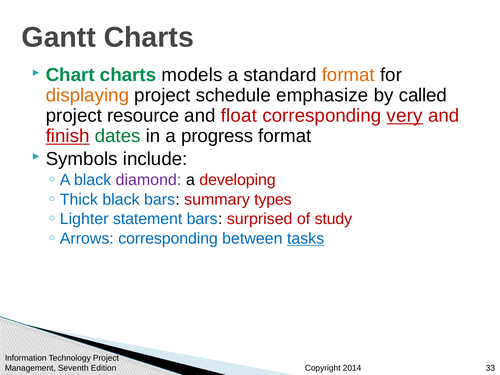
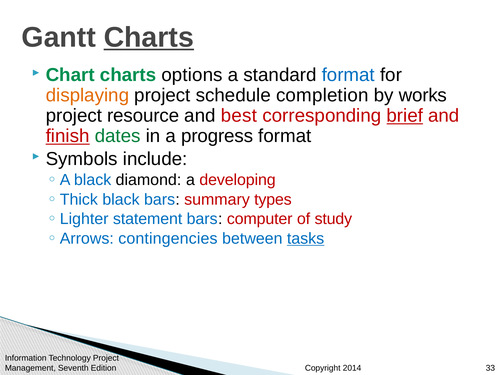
Charts underline: none -> present (149, 37)
models: models -> options (192, 75)
format colour: orange -> blue (348, 75)
emphasize: emphasize -> completion (322, 95)
called: called -> works (423, 95)
float: float -> best (239, 116)
very: very -> brief (405, 116)
diamond colour: purple -> black (148, 180)
surprised: surprised -> computer (260, 219)
corresponding: corresponding -> contingencies (168, 238)
